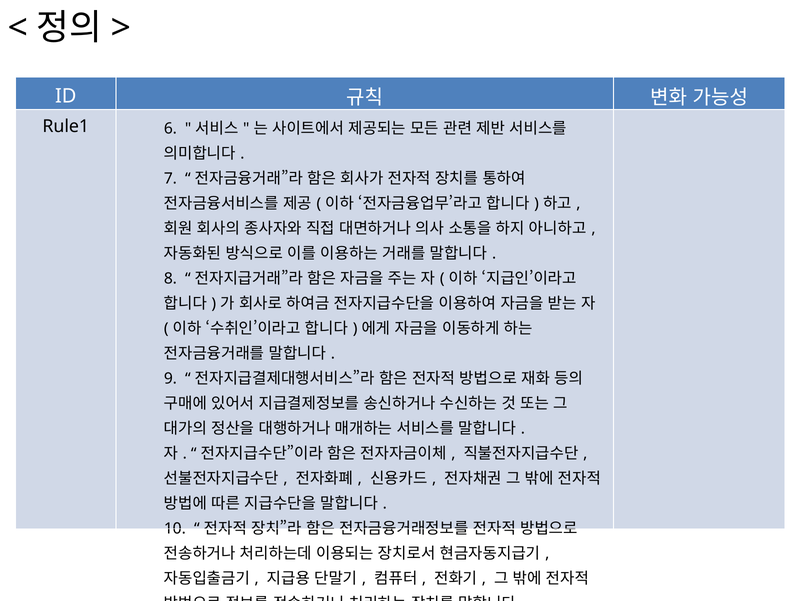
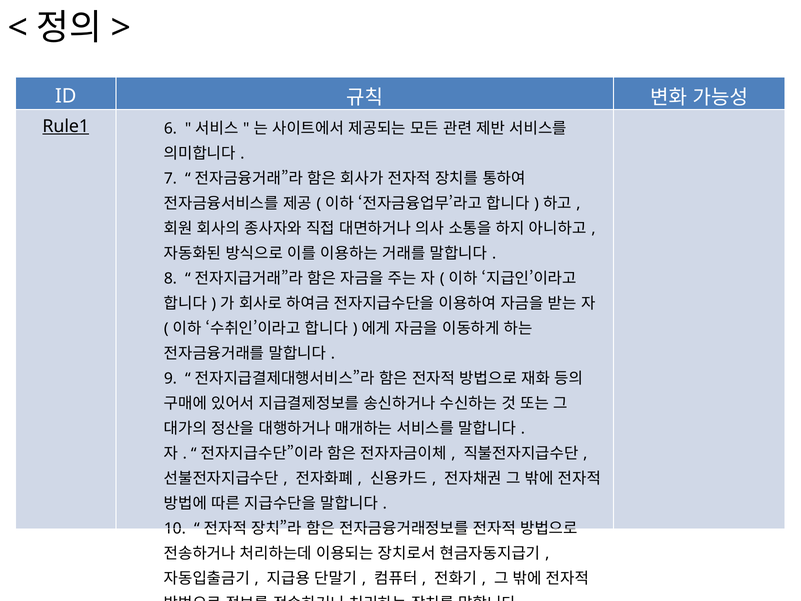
Rule1 underline: none -> present (66, 126)
